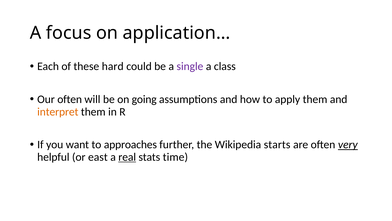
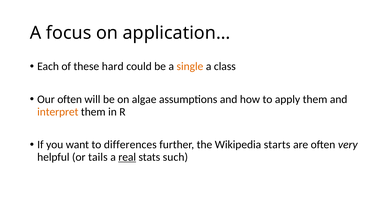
single colour: purple -> orange (190, 66)
going: going -> algae (144, 99)
approaches: approaches -> differences (130, 144)
very underline: present -> none (348, 144)
east: east -> tails (98, 157)
time: time -> such (175, 157)
